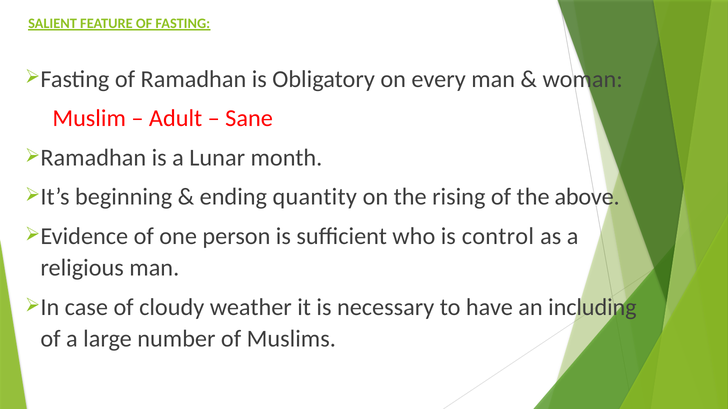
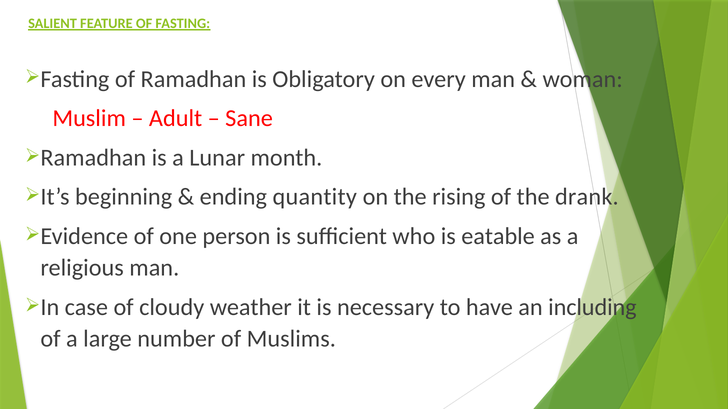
above: above -> drank (587, 197)
control: control -> eatable (498, 237)
